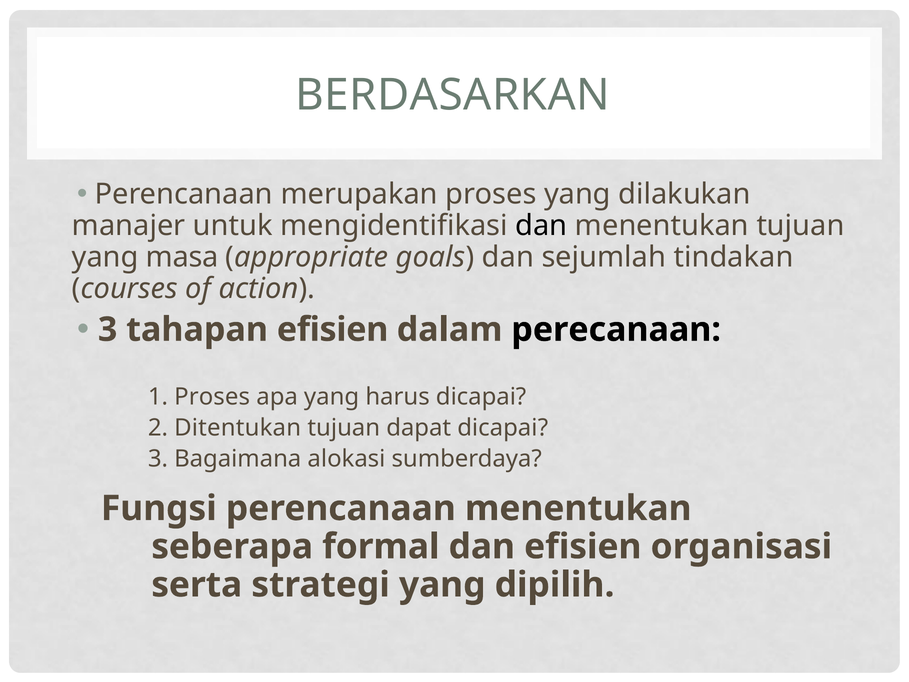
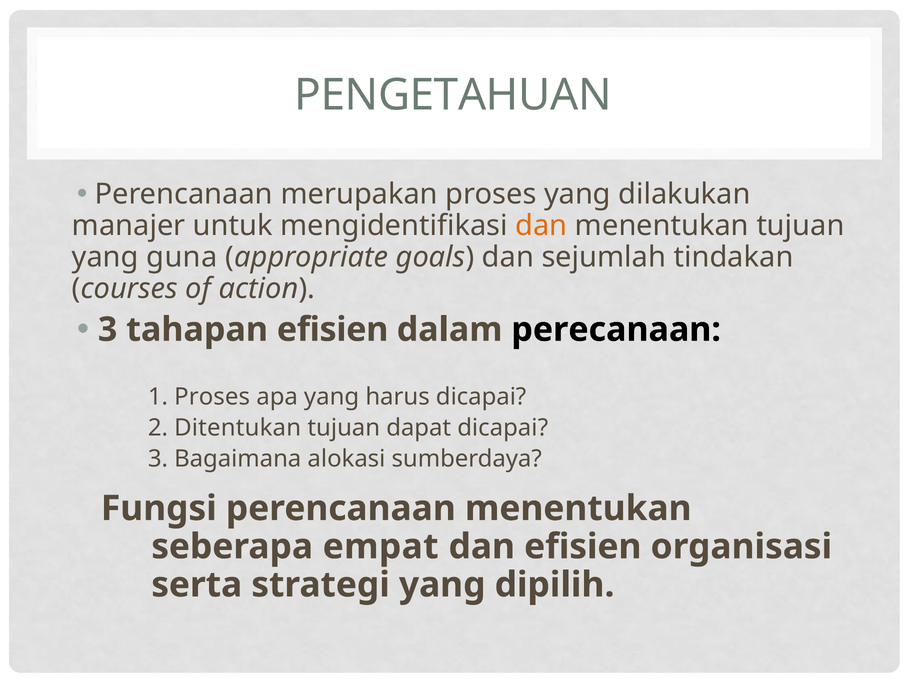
BERDASARKAN: BERDASARKAN -> PENGETAHUAN (453, 95)
dan colour: black -> orange (541, 226)
masa: masa -> guna (182, 257)
formal: formal -> empat (381, 546)
